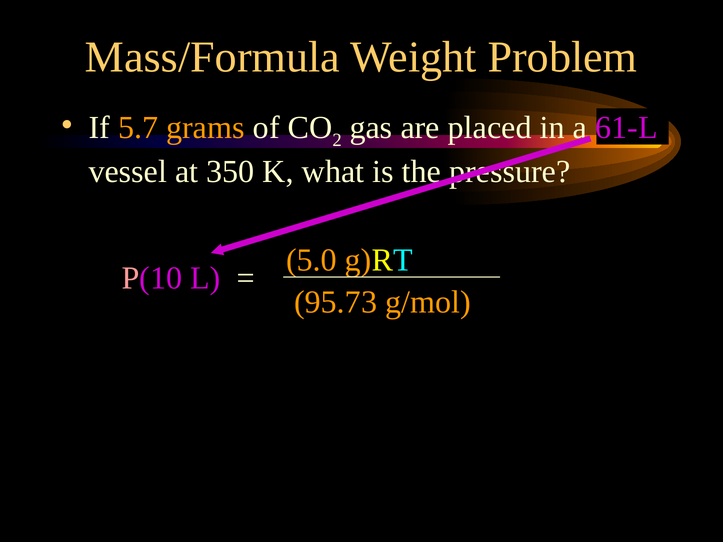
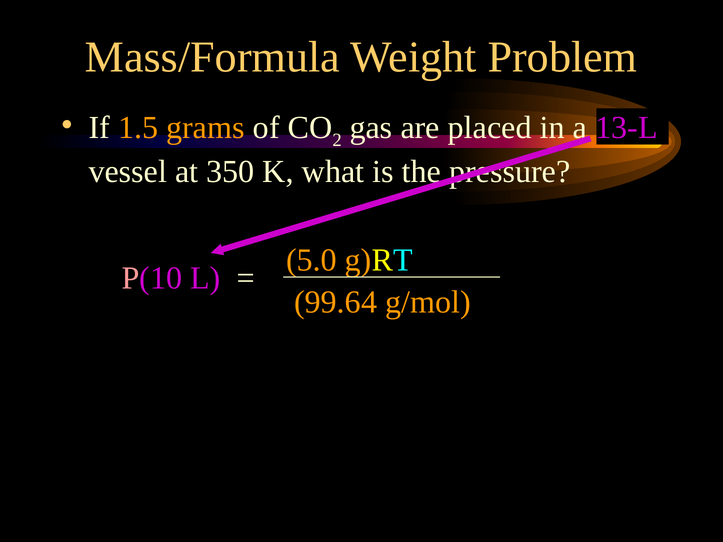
5.7: 5.7 -> 1.5 (138, 128)
61-L: 61-L -> 13-L (627, 128)
95.73: 95.73 -> 99.64 (336, 302)
